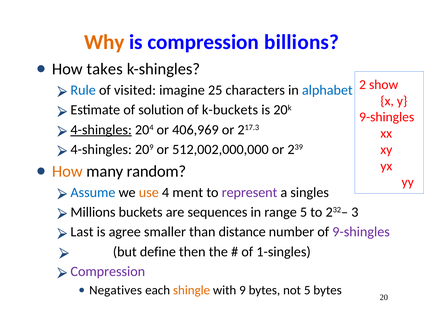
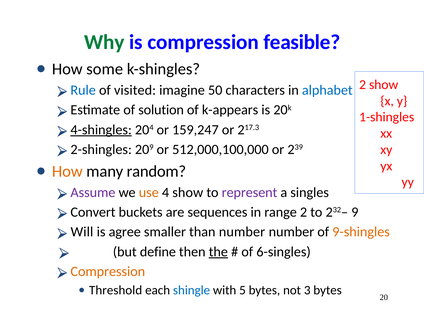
Why colour: orange -> green (104, 42)
billions: billions -> feasible (302, 42)
takes: takes -> some (105, 69)
25: 25 -> 50 (215, 90)
k-buckets: k-buckets -> k-appears (230, 110)
9-shingles: 9-shingles -> 1-shingles (387, 117)
406,969: 406,969 -> 159,247 (195, 130)
4-shingles: 4-shingles -> 2-shingles (101, 149)
512,002,000,000: 512,002,000,000 -> 512,000,100,000 (220, 149)
Assume colour: blue -> purple (93, 192)
4 ment: ment -> show (188, 192)
Millions: Millions -> Convert (93, 212)
range 5: 5 -> 2 (304, 212)
3: 3 -> 9 (355, 212)
Last: Last -> Will (82, 232)
than distance: distance -> number (242, 232)
9-shingles colour: purple -> orange (361, 232)
the underline: none -> present (218, 252)
1-singles: 1-singles -> 6-singles (284, 252)
Compression colour: purple -> orange (108, 272)
Negatives: Negatives -> Threshold (116, 290)
shingle colour: orange -> blue (192, 290)
9: 9 -> 5 (242, 290)
not 5: 5 -> 3 (307, 290)
